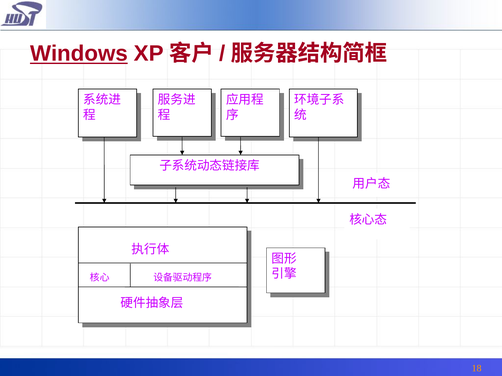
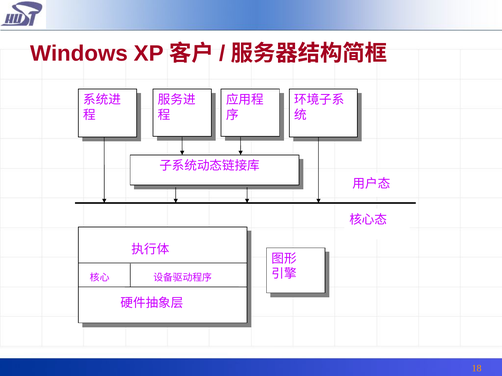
Windows underline: present -> none (79, 54)
